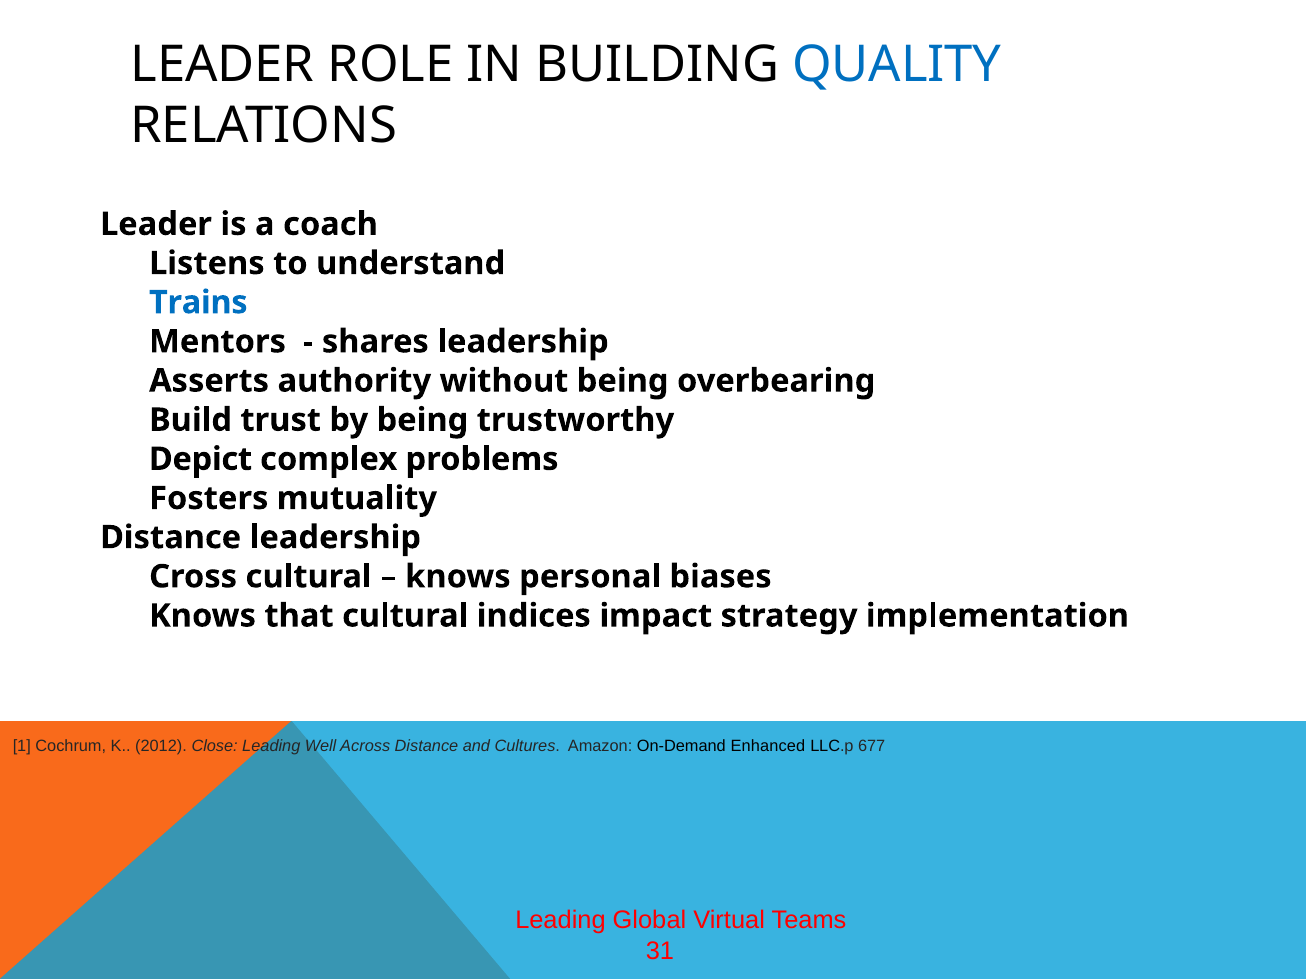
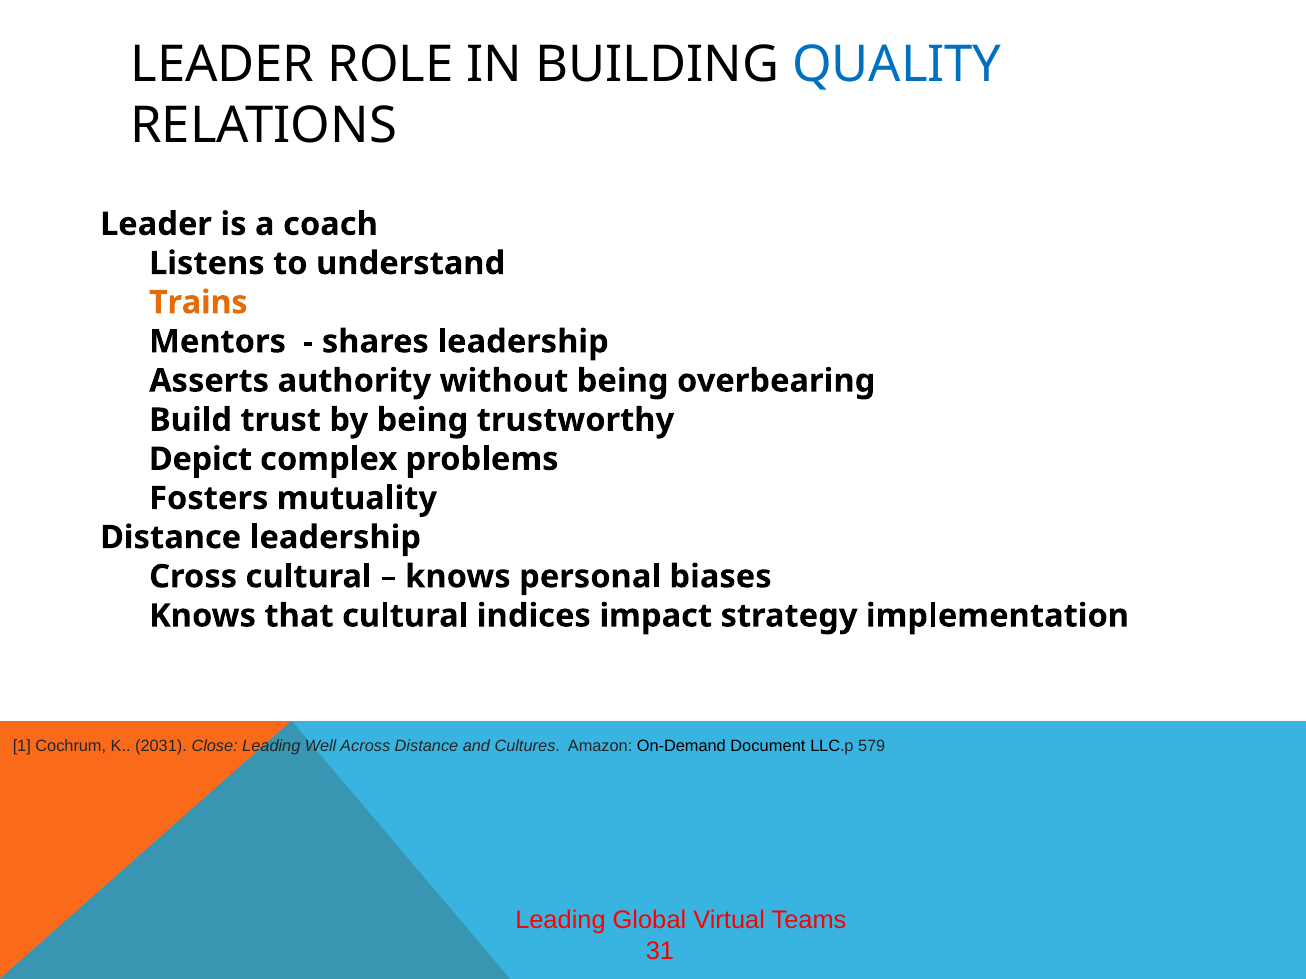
Trains colour: blue -> orange (198, 303)
2012: 2012 -> 2031 (161, 747)
Enhanced: Enhanced -> Document (768, 747)
677: 677 -> 579 (872, 747)
